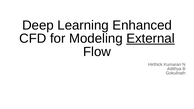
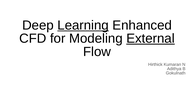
Learning underline: none -> present (83, 25)
